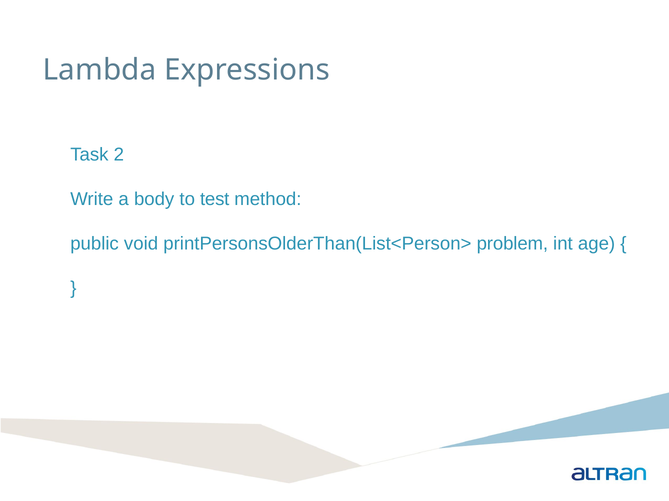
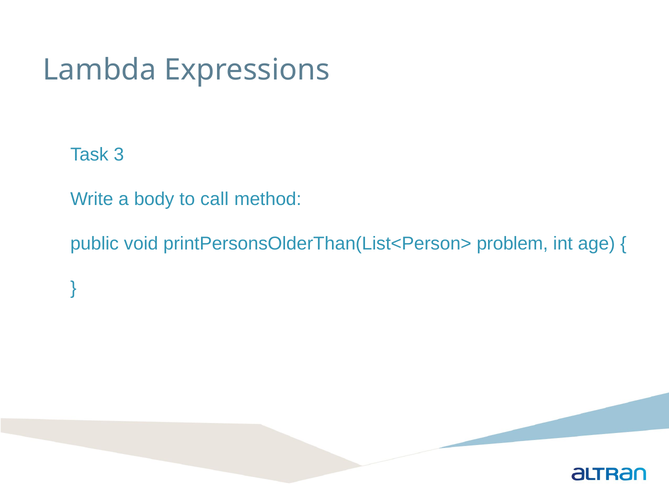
2: 2 -> 3 (119, 155)
test: test -> call (215, 199)
